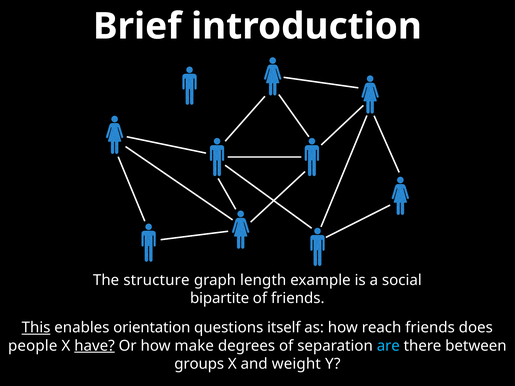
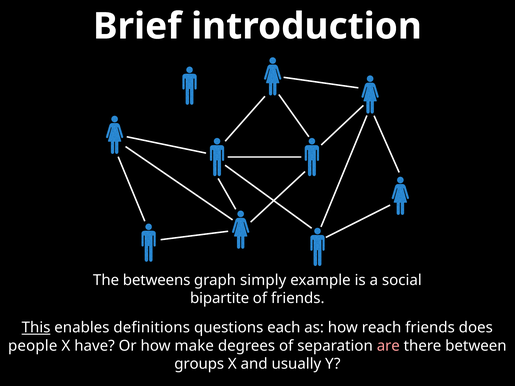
structure: structure -> betweens (157, 280)
length: length -> simply (263, 280)
orientation: orientation -> definitions (152, 328)
itself: itself -> each (284, 328)
have underline: present -> none (94, 346)
are colour: light blue -> pink (388, 346)
weight: weight -> usually (296, 364)
